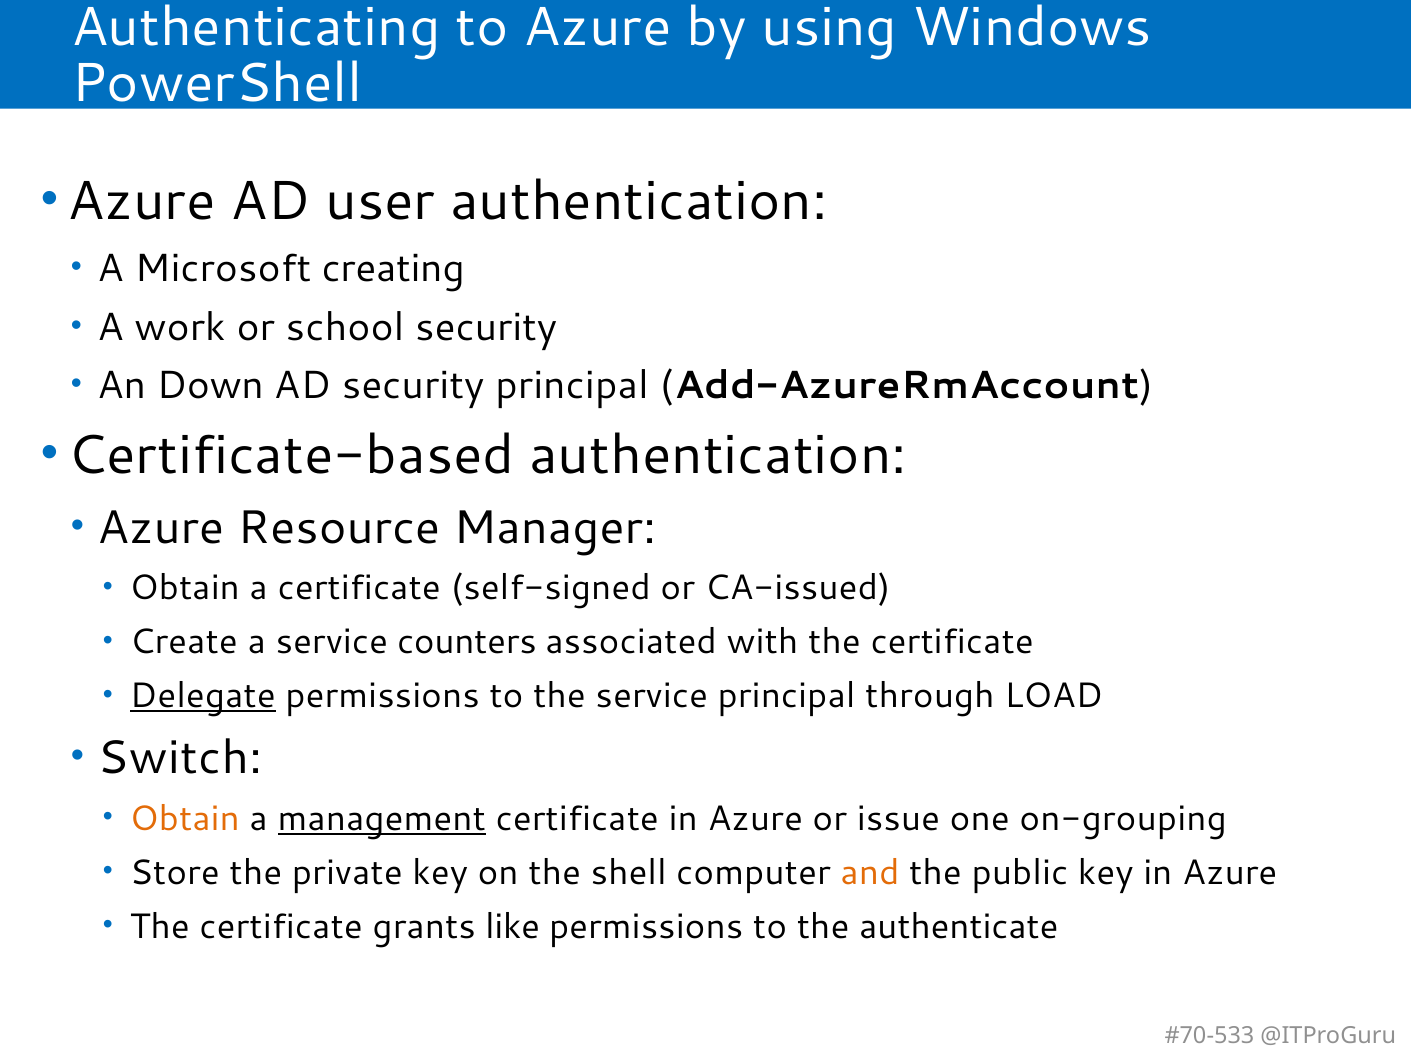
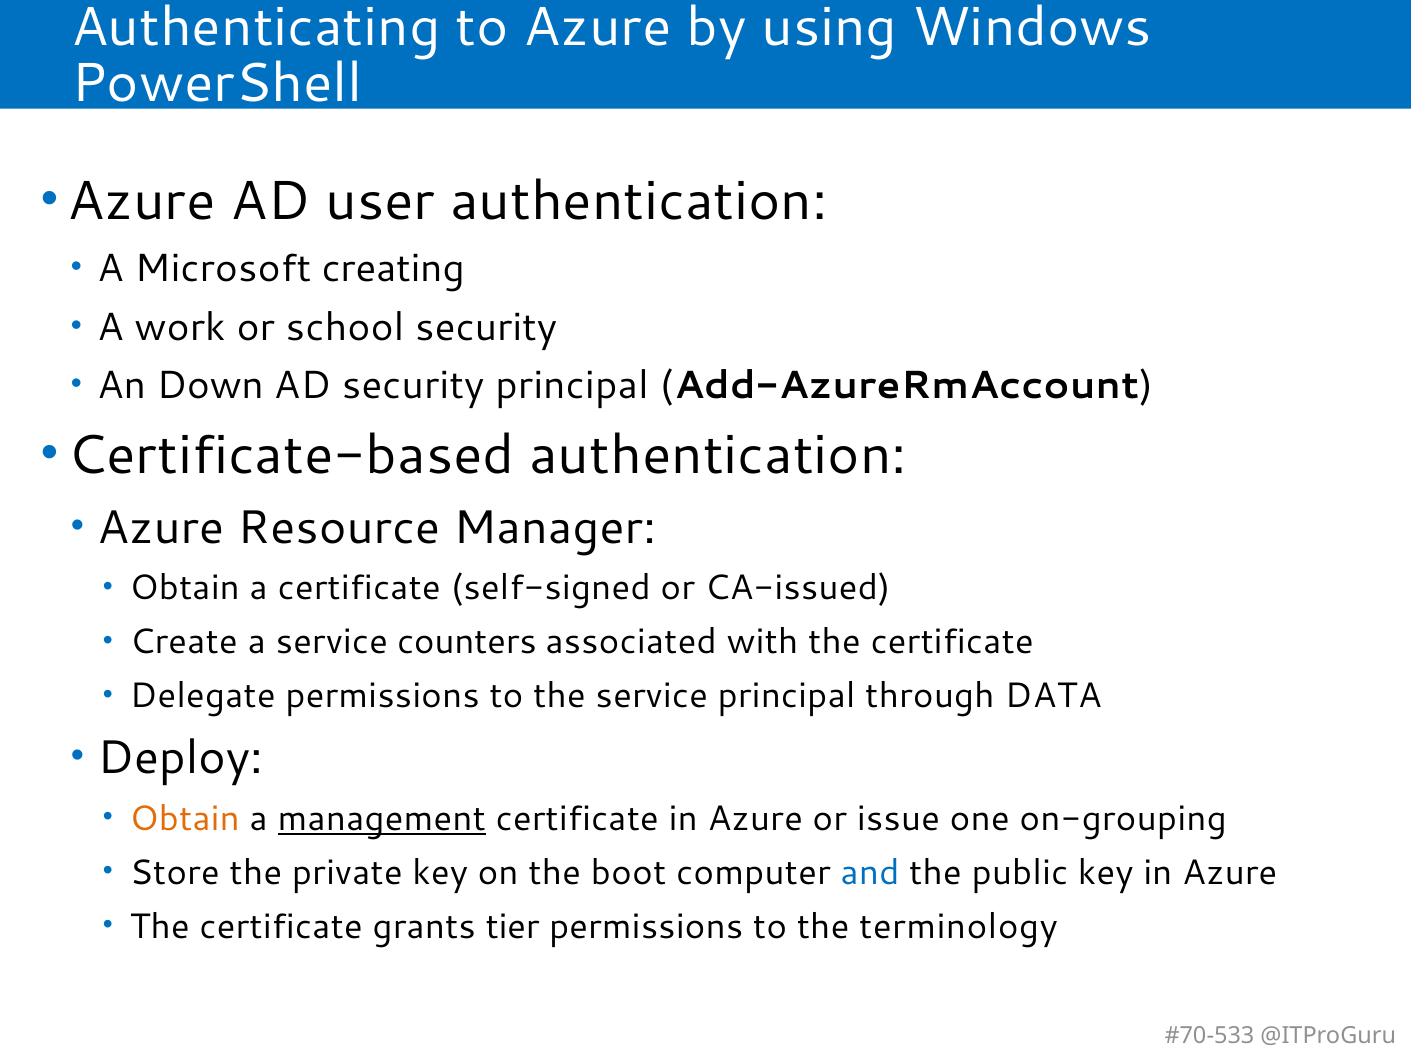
Delegate underline: present -> none (203, 696)
LOAD: LOAD -> DATA (1053, 696)
Switch: Switch -> Deploy (180, 758)
shell: shell -> boot (629, 873)
and colour: orange -> blue (870, 873)
like: like -> tier (513, 927)
authenticate: authenticate -> terminology (959, 927)
